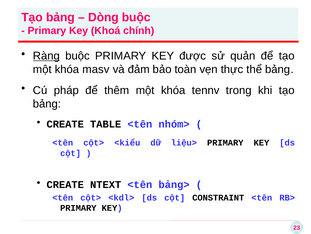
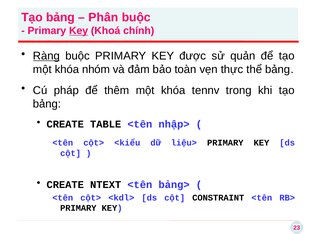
Dòng: Dòng -> Phân (103, 17)
Key underline: none -> present (79, 31)
masv: masv -> nhóm (96, 69)
nhóm>: nhóm> -> nhập> (174, 124)
